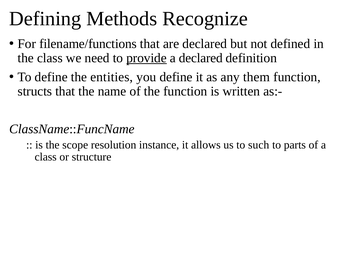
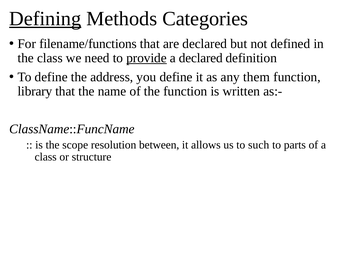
Defining underline: none -> present (45, 19)
Recognize: Recognize -> Categories (205, 19)
entities: entities -> address (112, 77)
structs: structs -> library (35, 91)
instance: instance -> between (159, 145)
